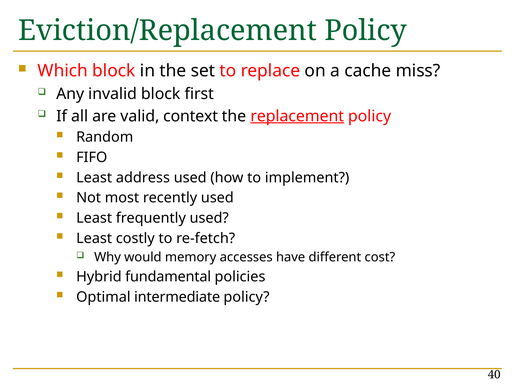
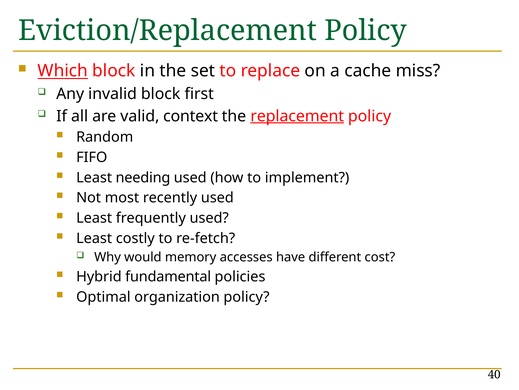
Which underline: none -> present (63, 71)
address: address -> needing (143, 177)
intermediate: intermediate -> organization (177, 296)
